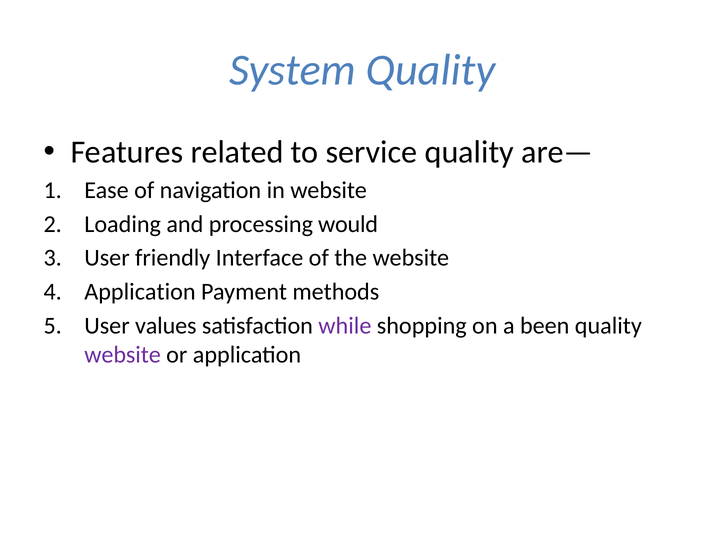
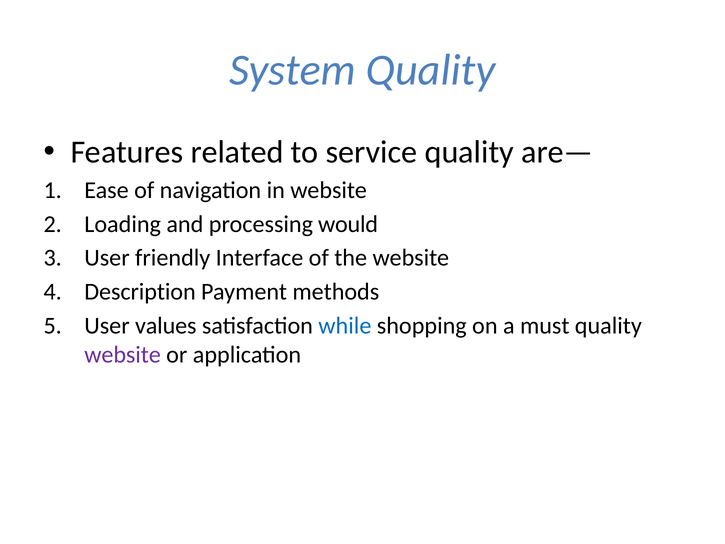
Application: Application -> Description (140, 292)
while colour: purple -> blue (345, 325)
been: been -> must (545, 325)
